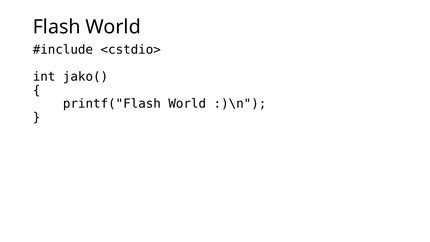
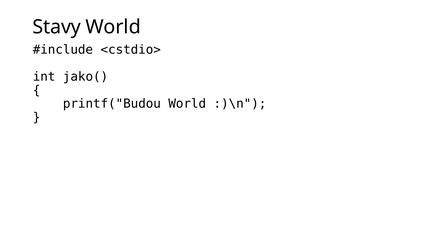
Flash: Flash -> Stavy (57, 27)
printf("Flash: printf("Flash -> printf("Budou (112, 104)
